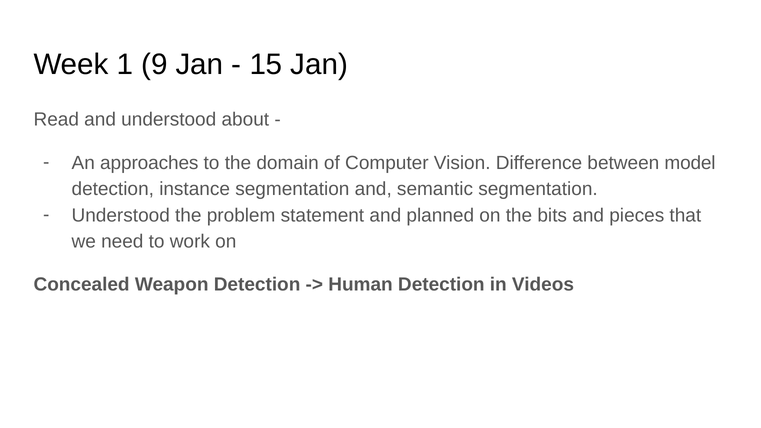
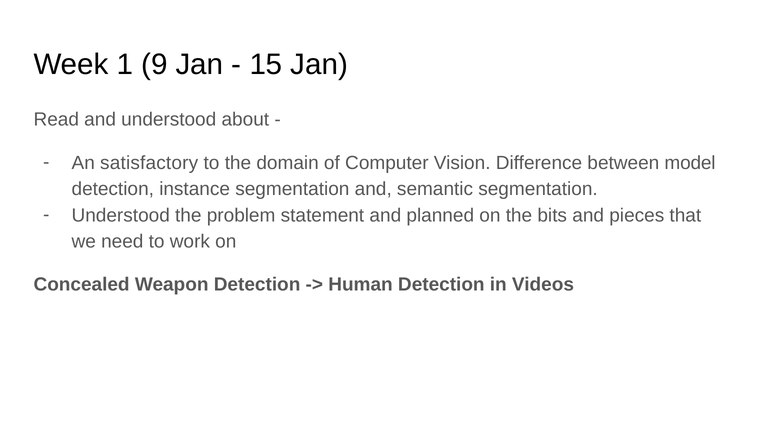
approaches: approaches -> satisfactory (149, 163)
